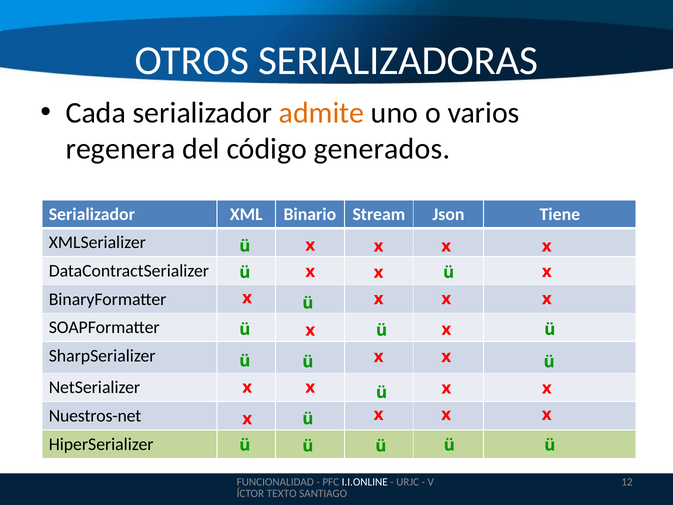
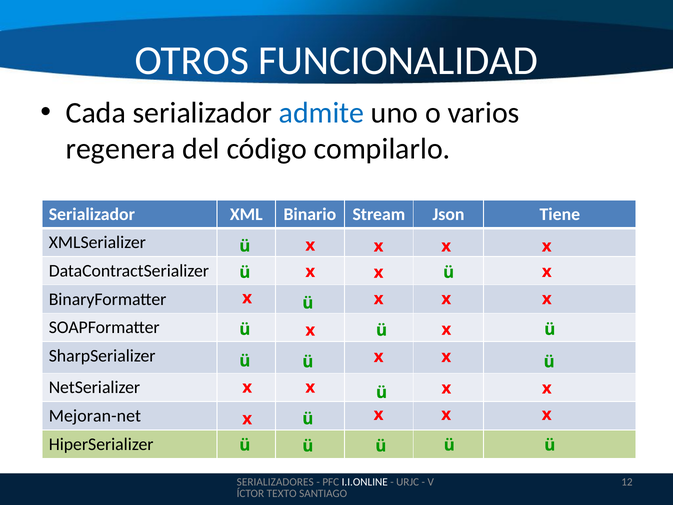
SERIALIZADORAS: SERIALIZADORAS -> FUNCIONALIDAD (398, 61)
admite colour: orange -> blue (322, 113)
generados: generados -> compilarlo (382, 149)
Nuestros-net: Nuestros-net -> Mejoran-net (95, 416)
FUNCIONALIDAD: FUNCIONALIDAD -> SERIALIZADORES (275, 482)
